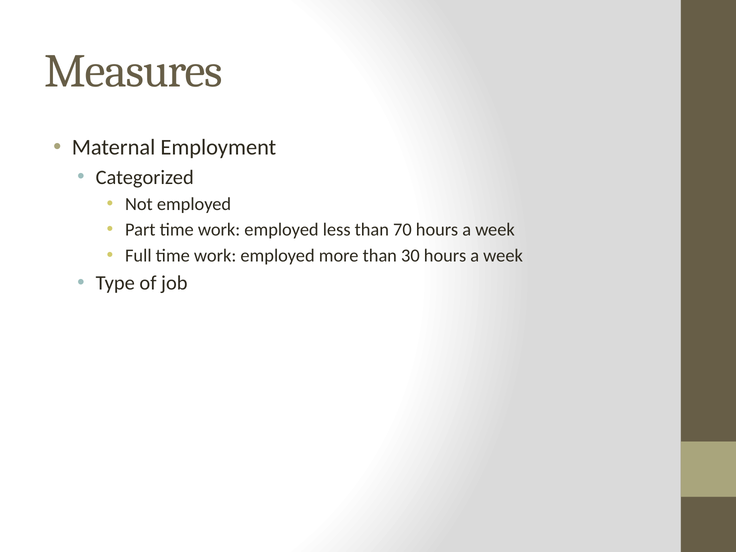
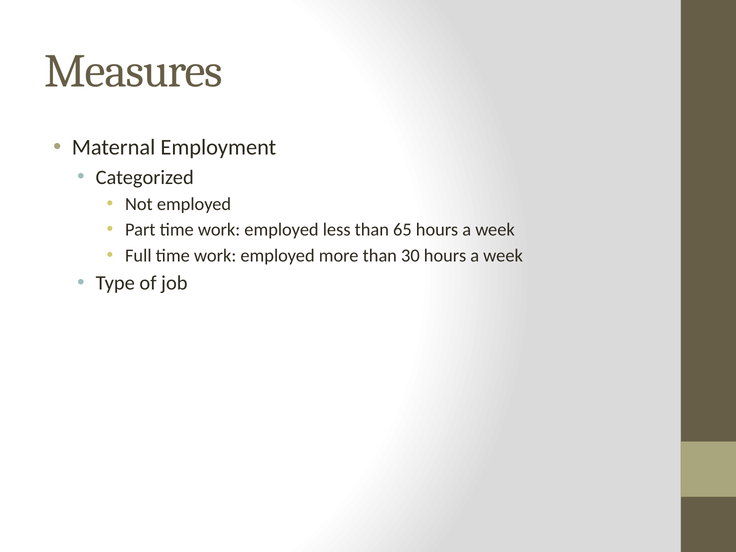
70: 70 -> 65 (402, 230)
